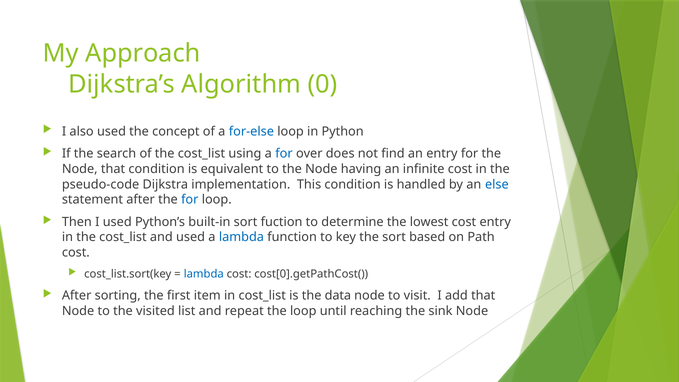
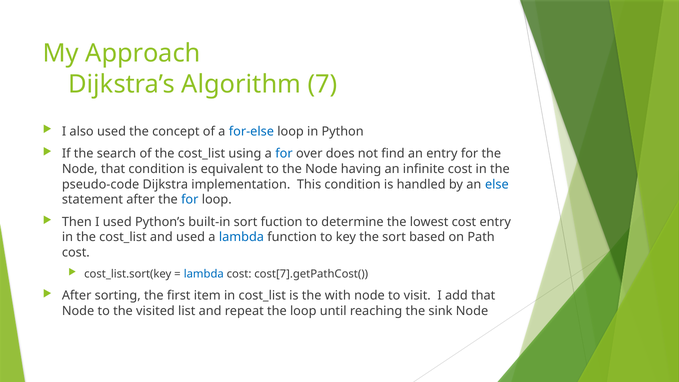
0: 0 -> 7 (323, 84)
cost[0].getPathCost(: cost[0].getPathCost( -> cost[7].getPathCost( (311, 274)
data: data -> with (338, 296)
